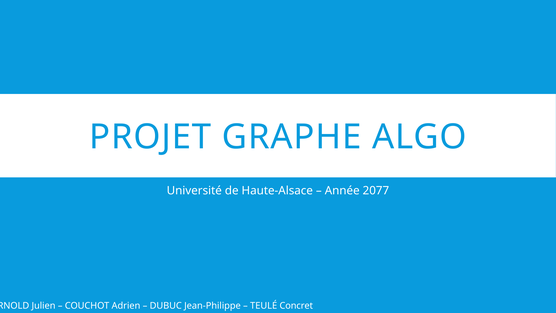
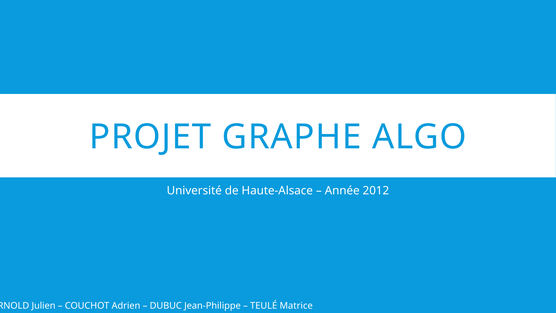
2077: 2077 -> 2012 (376, 191)
Concret: Concret -> Matrice (296, 306)
